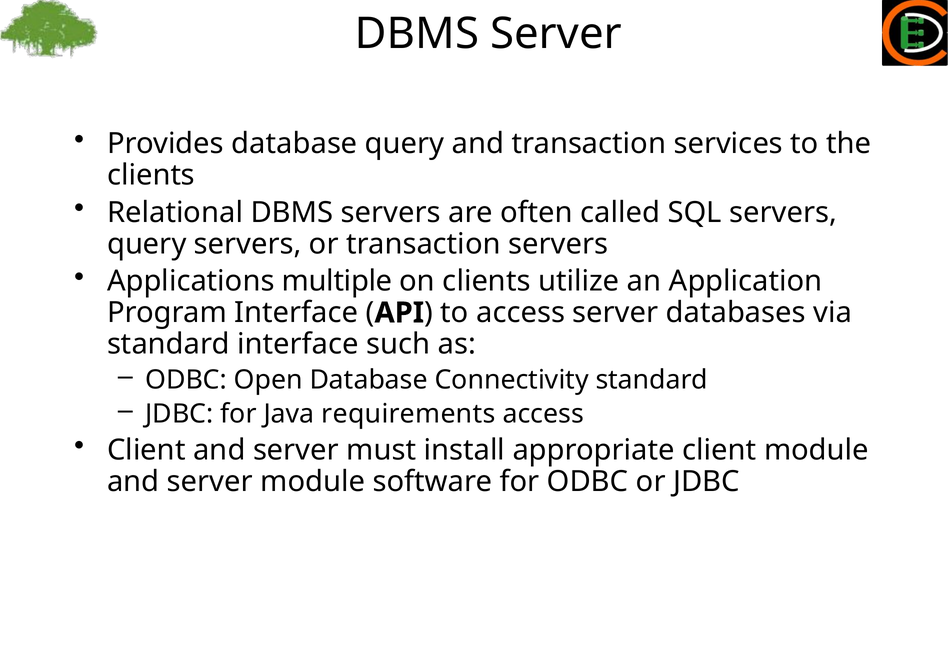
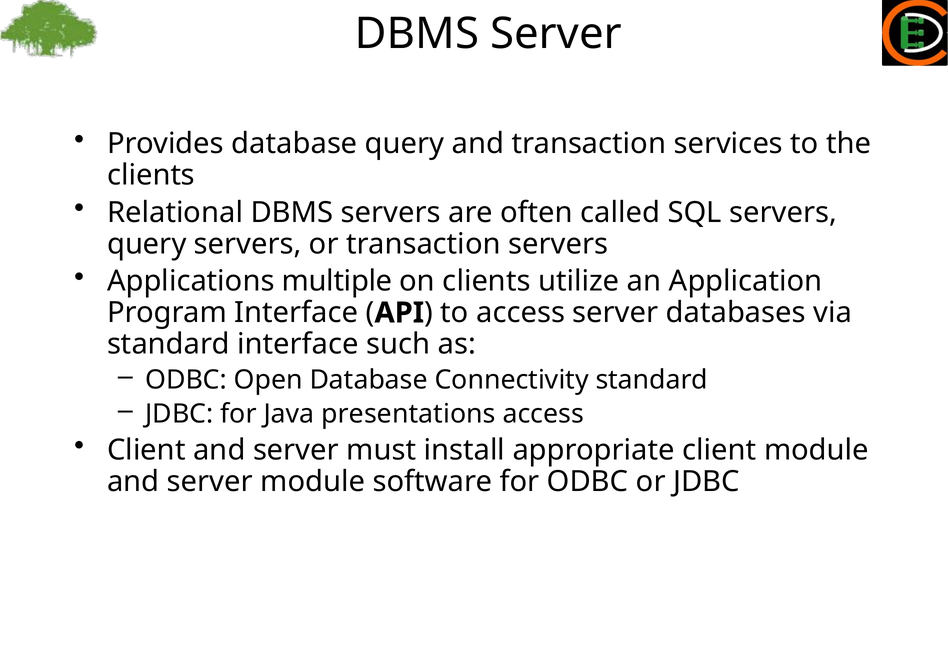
requirements: requirements -> presentations (409, 414)
